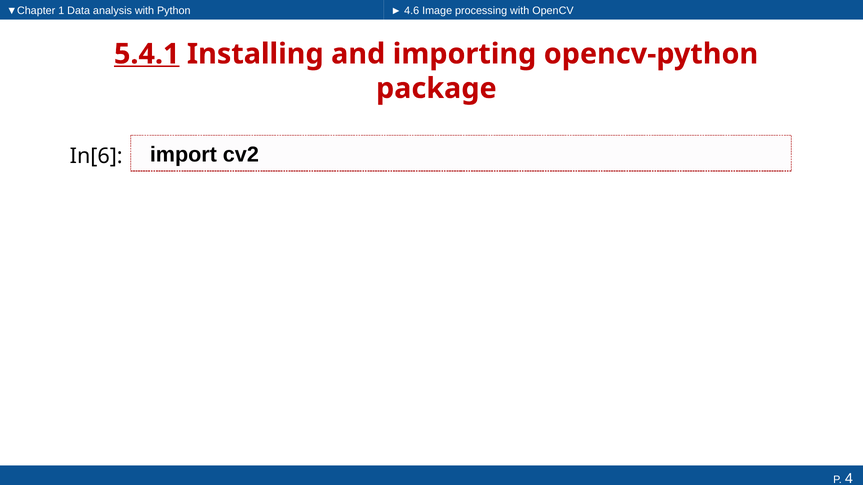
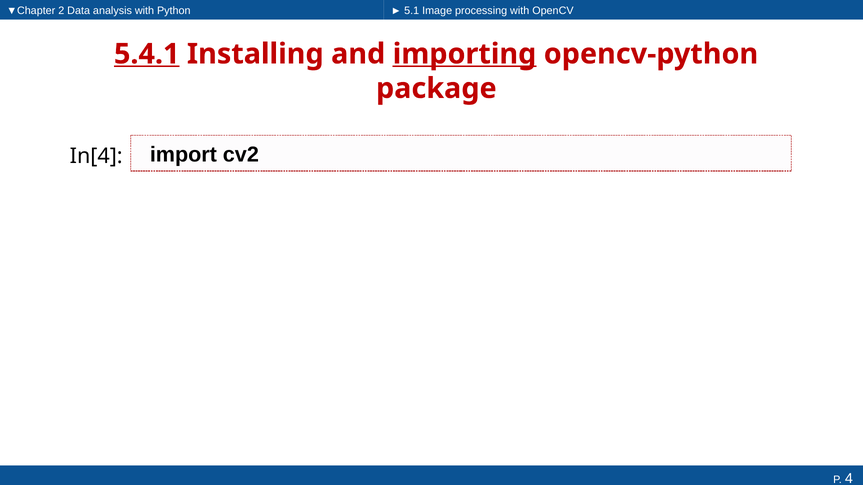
1: 1 -> 2 (61, 10)
4.6: 4.6 -> 5.1 (412, 10)
importing underline: none -> present (465, 54)
In[6: In[6 -> In[4 (96, 156)
